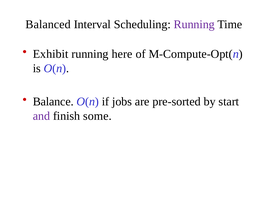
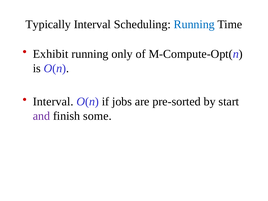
Balanced: Balanced -> Typically (48, 24)
Running colour: purple -> blue (194, 24)
here: here -> only (122, 54)
Balance: Balance -> Interval (53, 102)
